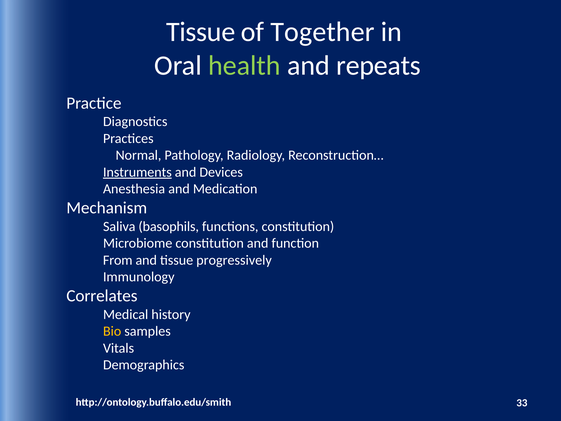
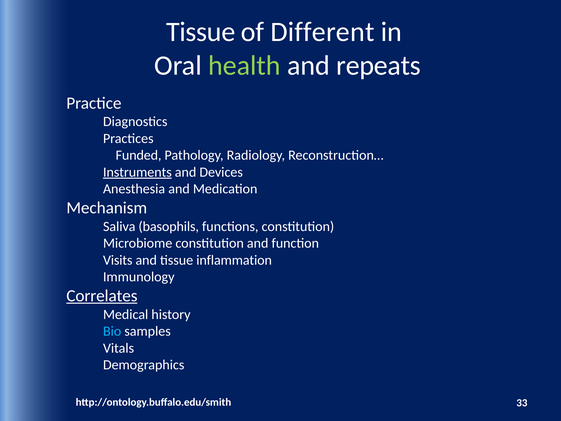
Together: Together -> Different (322, 32)
Normal: Normal -> Funded (139, 155)
From: From -> Visits (118, 260)
progressively: progressively -> inflammation (234, 260)
Correlates underline: none -> present (102, 296)
Bio colour: yellow -> light blue (112, 331)
